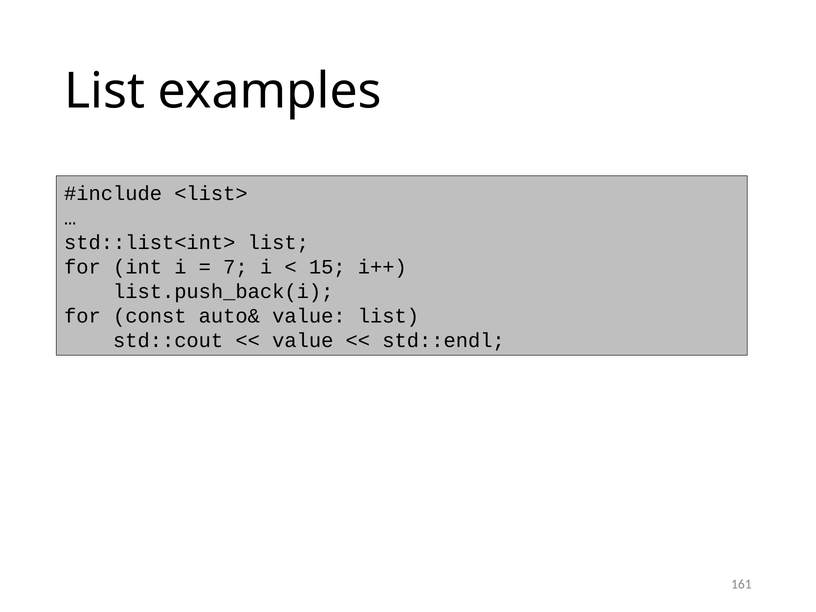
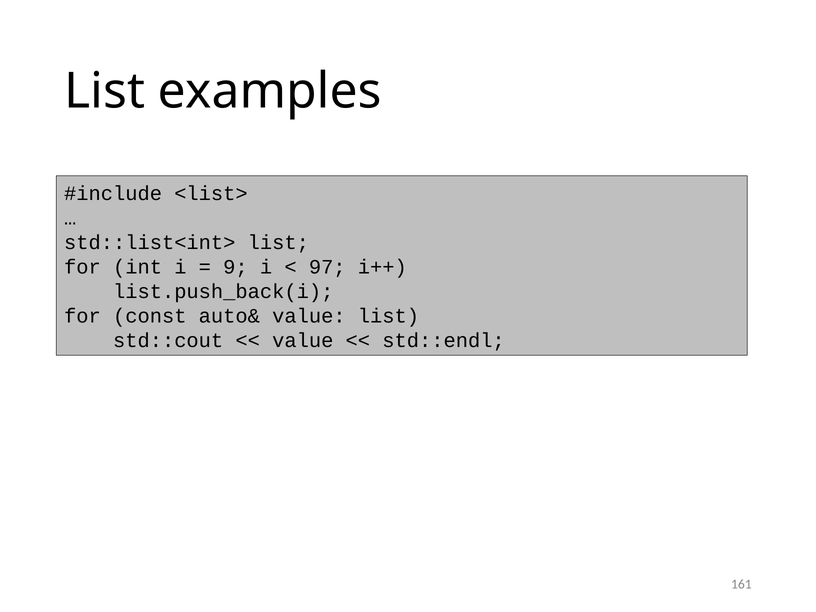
7: 7 -> 9 (235, 267)
15: 15 -> 97 (327, 267)
